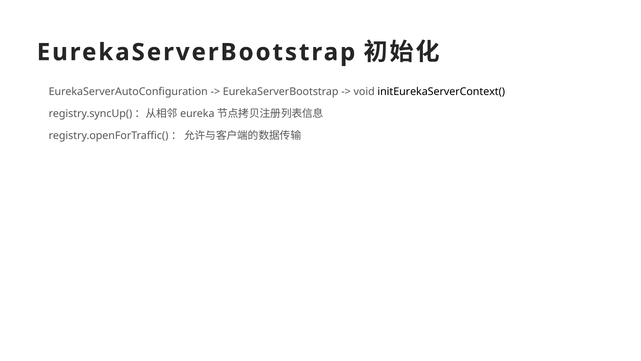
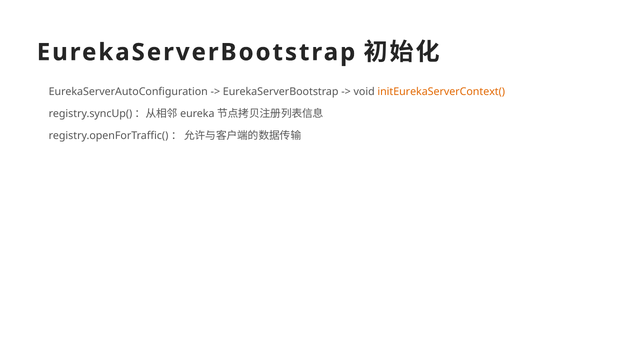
initEurekaServerContext( colour: black -> orange (441, 92)
